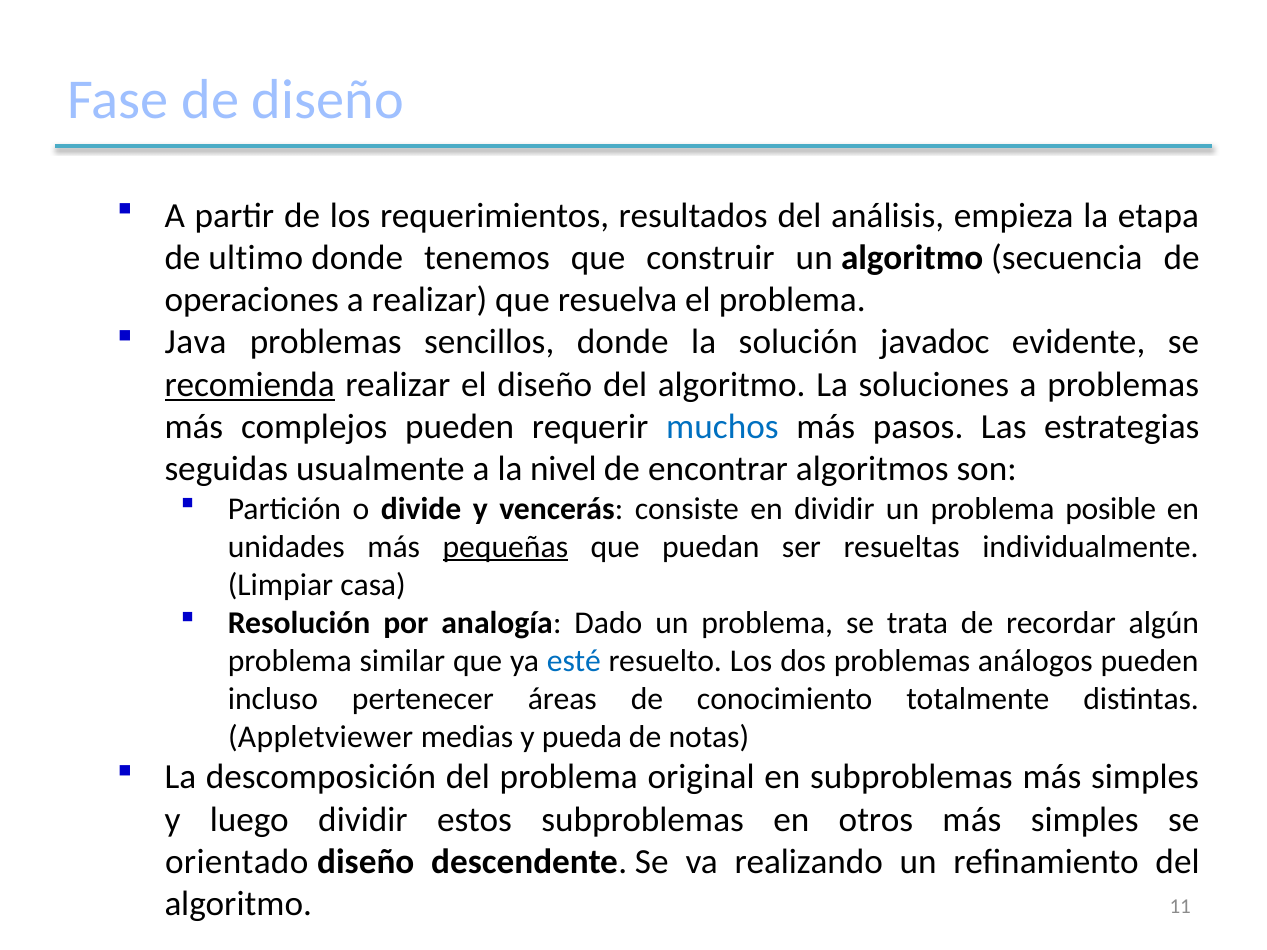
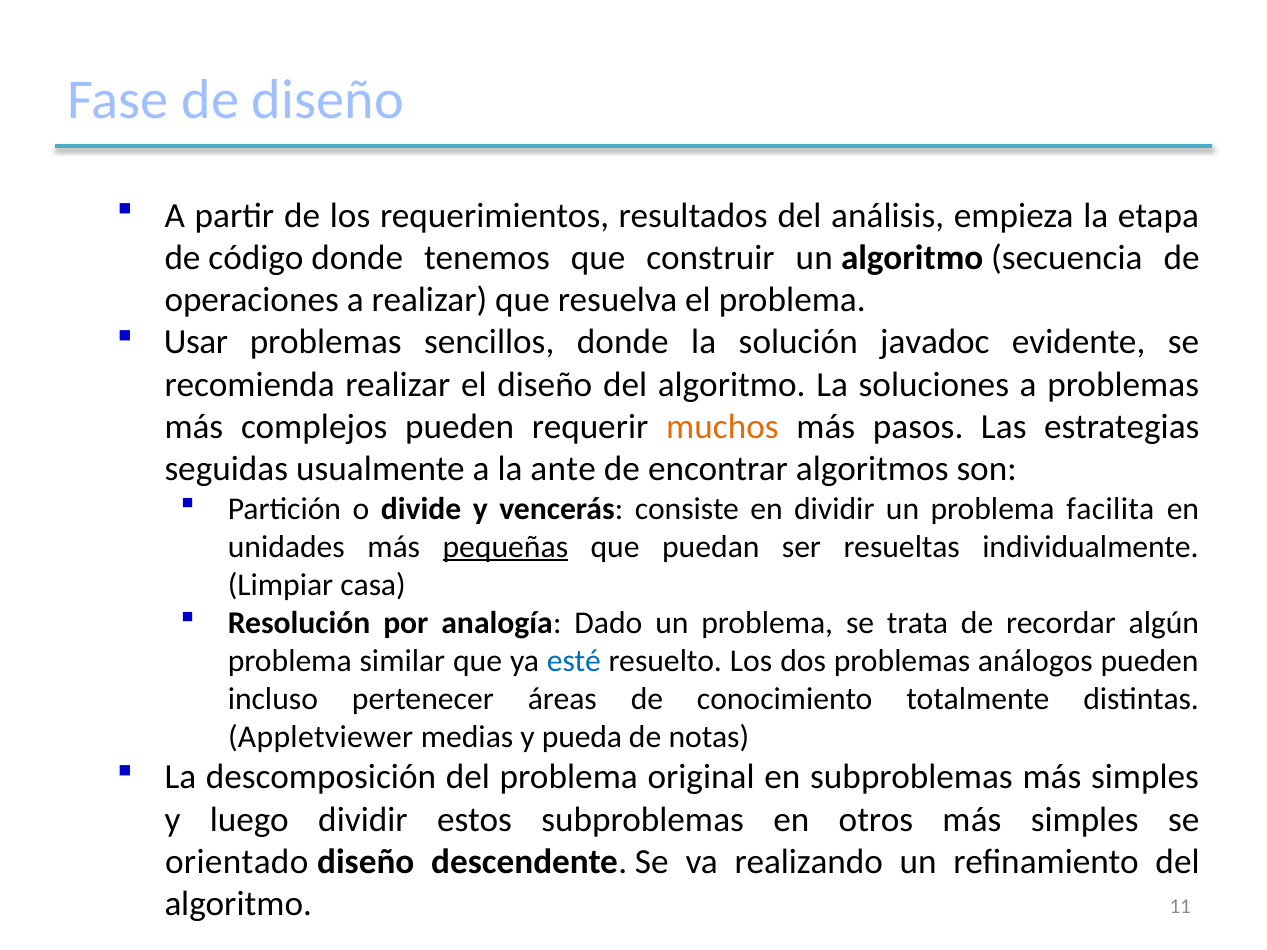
ultimo: ultimo -> código (256, 258)
Java: Java -> Usar (196, 342)
recomienda underline: present -> none (250, 385)
muchos colour: blue -> orange (722, 427)
nivel: nivel -> ante (563, 469)
posible: posible -> facilita (1110, 509)
